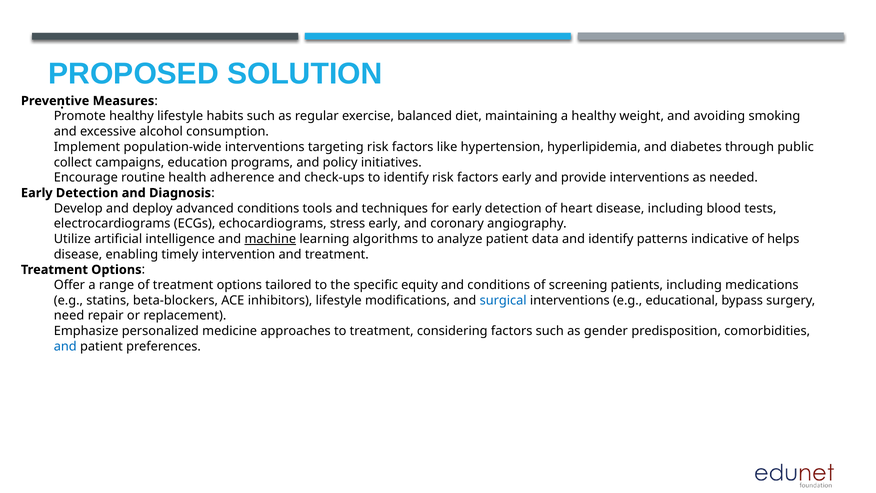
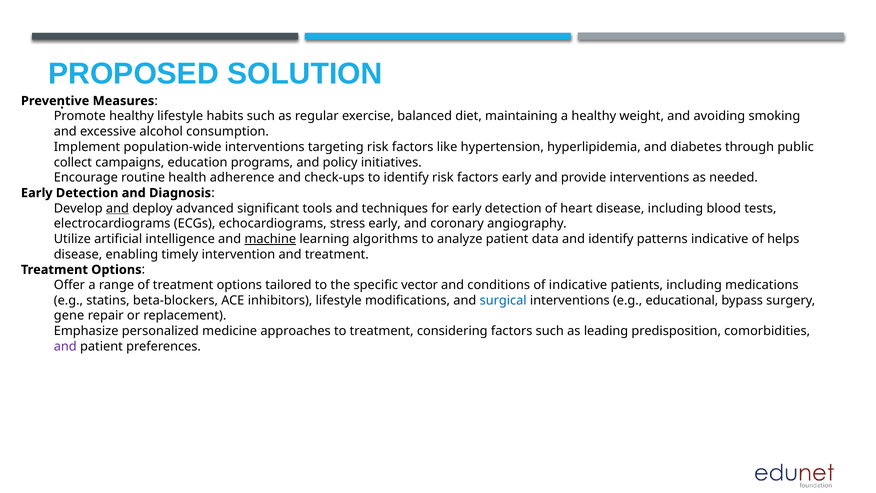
and underline: none -> present (117, 208)
advanced conditions: conditions -> significant (268, 208)
equity: equity -> vector (420, 285)
of screening: screening -> indicative (578, 285)
need: need -> gene (69, 316)
gender: gender -> leading (606, 331)
and colour: blue -> purple (65, 346)
